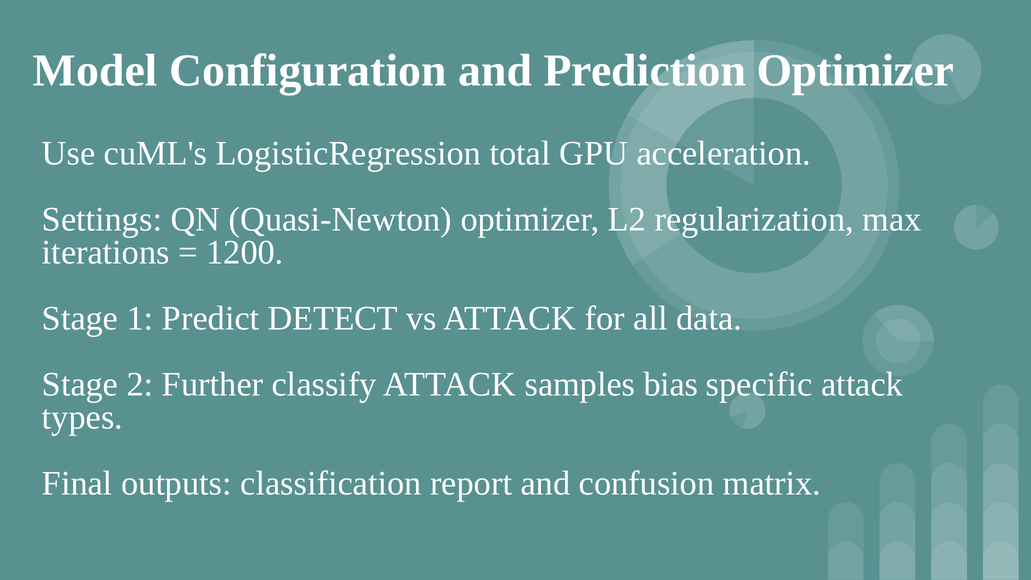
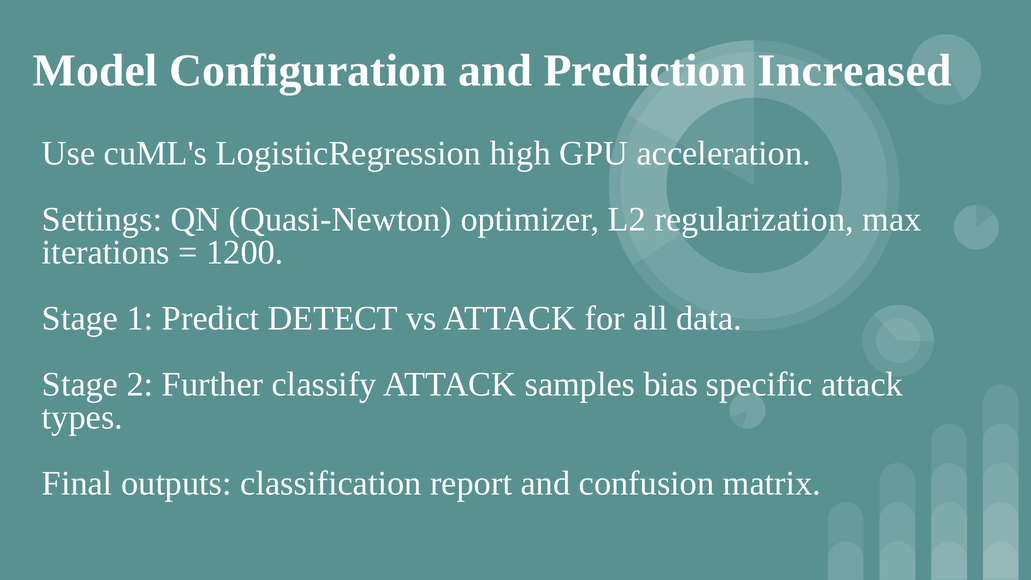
Prediction Optimizer: Optimizer -> Increased (855, 70)
total: total -> high (520, 154)
